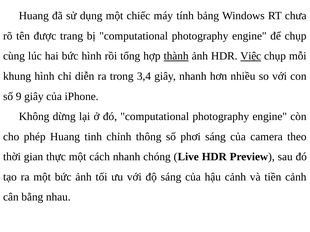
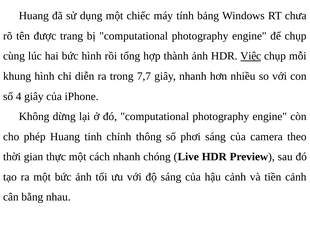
thành underline: present -> none (176, 56)
3,4: 3,4 -> 7,7 (144, 76)
9: 9 -> 4 (19, 97)
